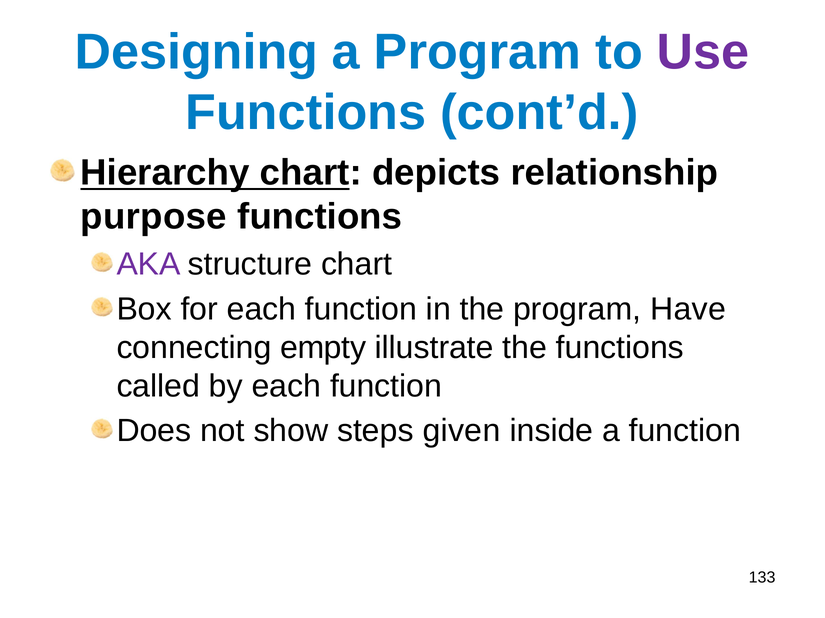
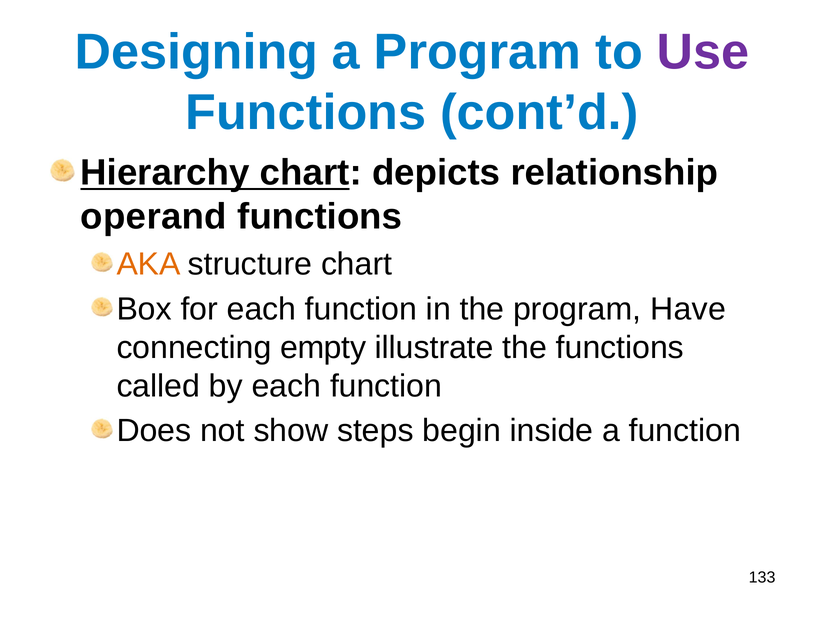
purpose: purpose -> operand (154, 217)
AKA colour: purple -> orange (149, 264)
given: given -> begin (462, 431)
